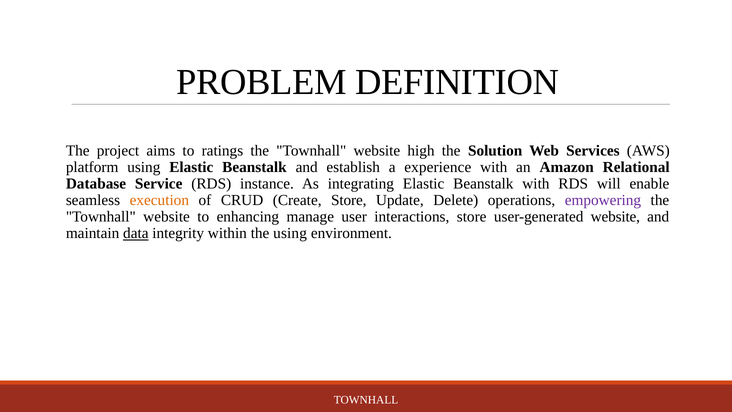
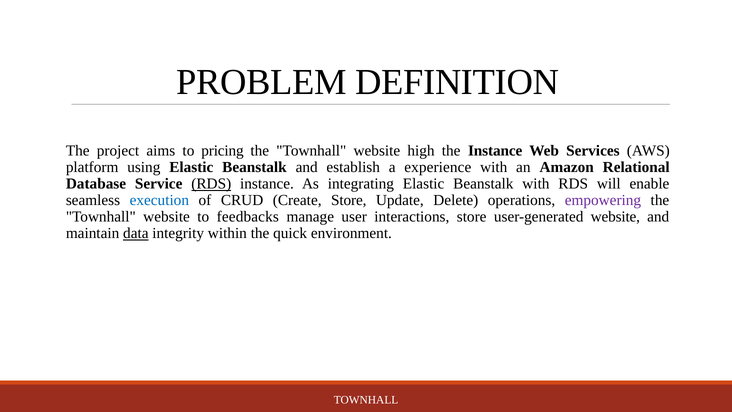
ratings: ratings -> pricing (223, 151)
the Solution: Solution -> Instance (495, 151)
RDS underline: none -> present (211, 184)
execution colour: orange -> blue (159, 200)
enhancing: enhancing -> feedbacks (248, 217)
the using: using -> quick (290, 233)
